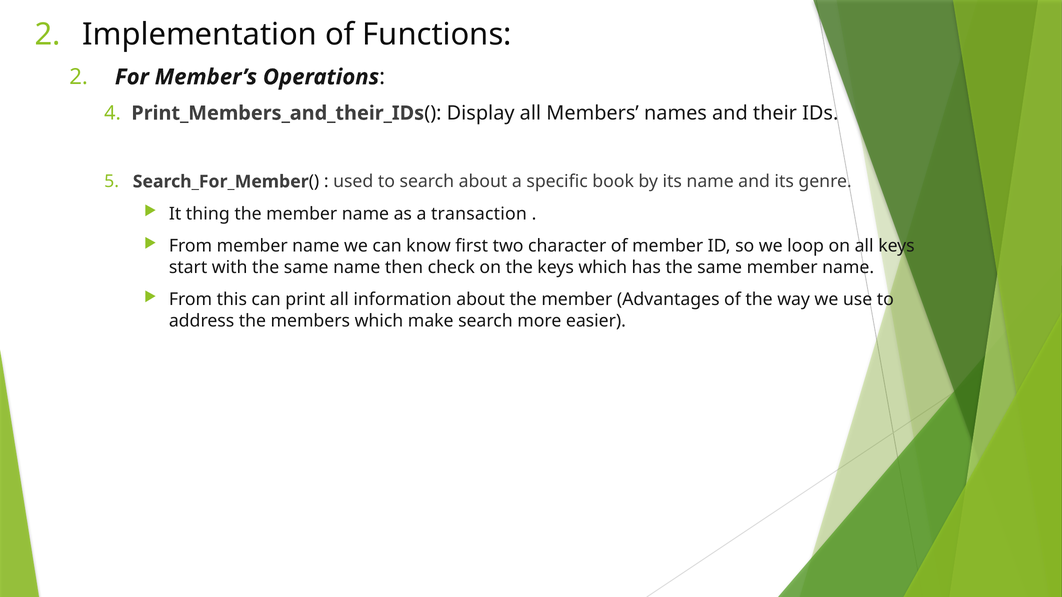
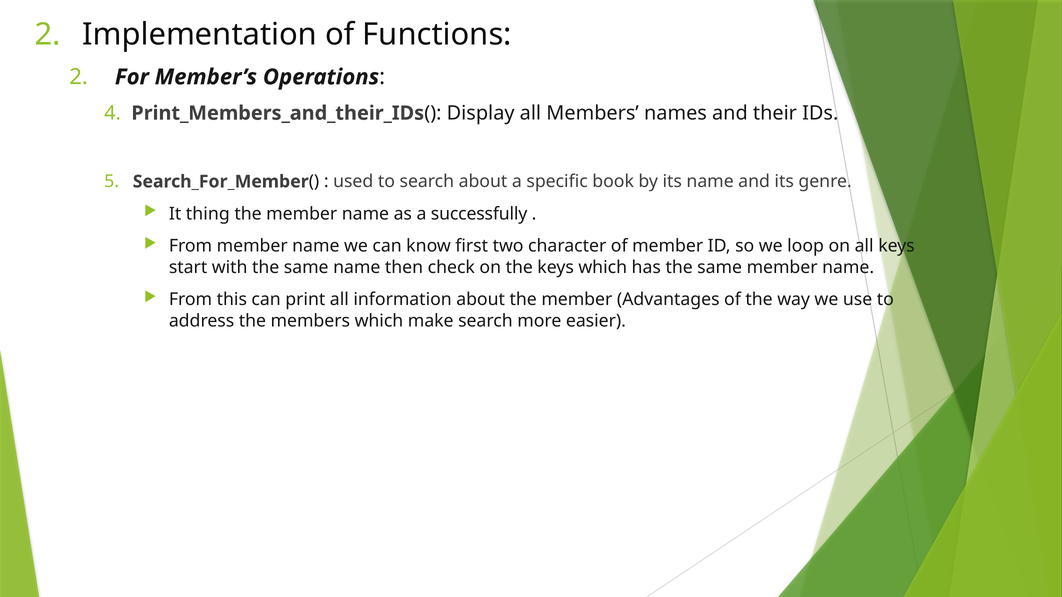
transaction: transaction -> successfully (479, 214)
